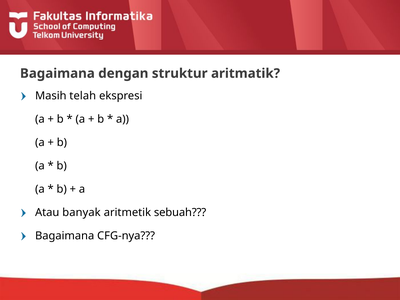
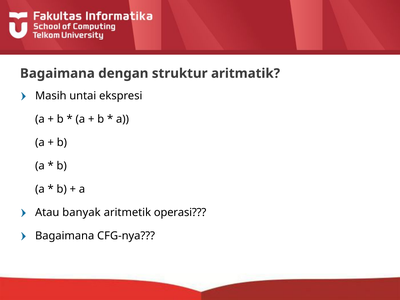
telah: telah -> untai (83, 96)
sebuah: sebuah -> operasi (180, 213)
